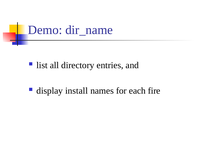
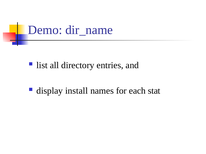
fire: fire -> stat (154, 91)
